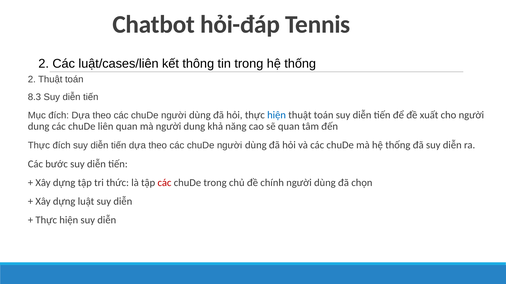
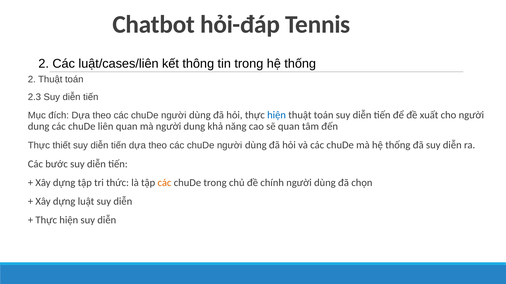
8.3: 8.3 -> 2.3 (34, 97)
Thực đích: đích -> thiết (62, 146)
các colour: red -> orange (164, 183)
